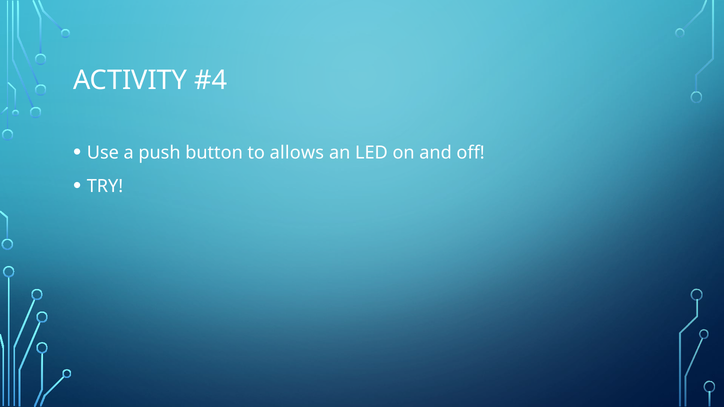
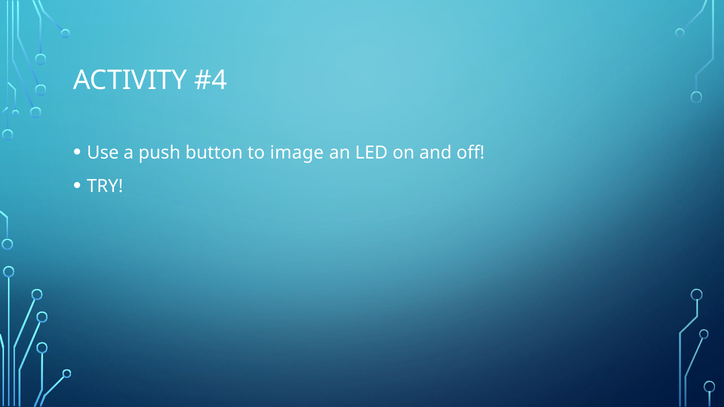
allows: allows -> image (297, 153)
